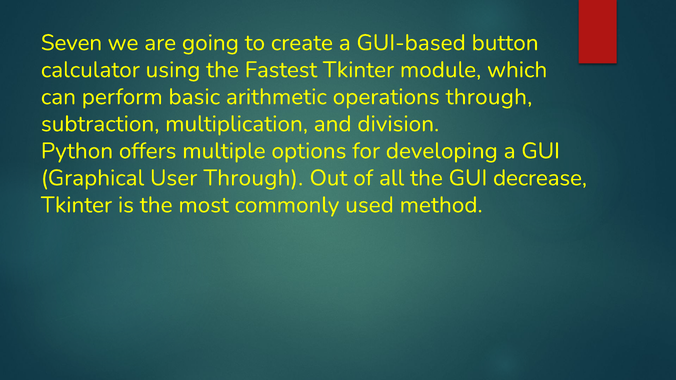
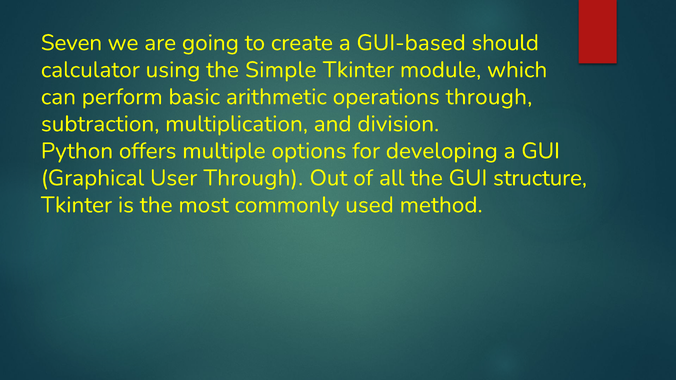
button: button -> should (505, 43)
Fastest: Fastest -> Simple (281, 70)
decrease: decrease -> structure (540, 178)
